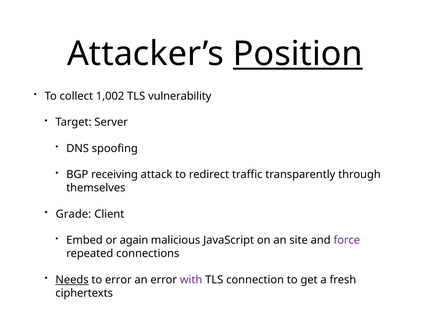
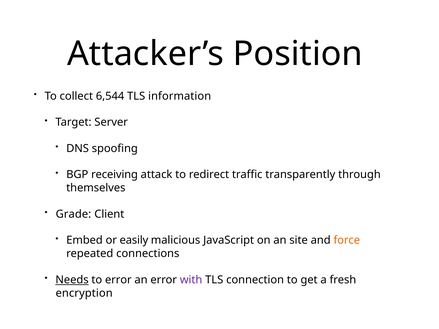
Position underline: present -> none (298, 54)
1,002: 1,002 -> 6,544 (110, 96)
vulnerability: vulnerability -> information (180, 96)
again: again -> easily (134, 240)
force colour: purple -> orange (347, 240)
ciphertexts: ciphertexts -> encryption (84, 293)
